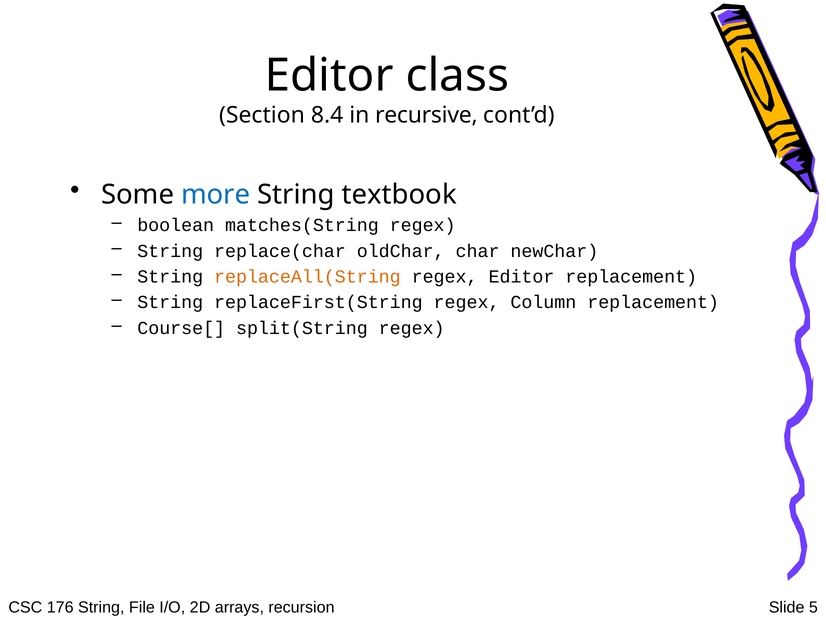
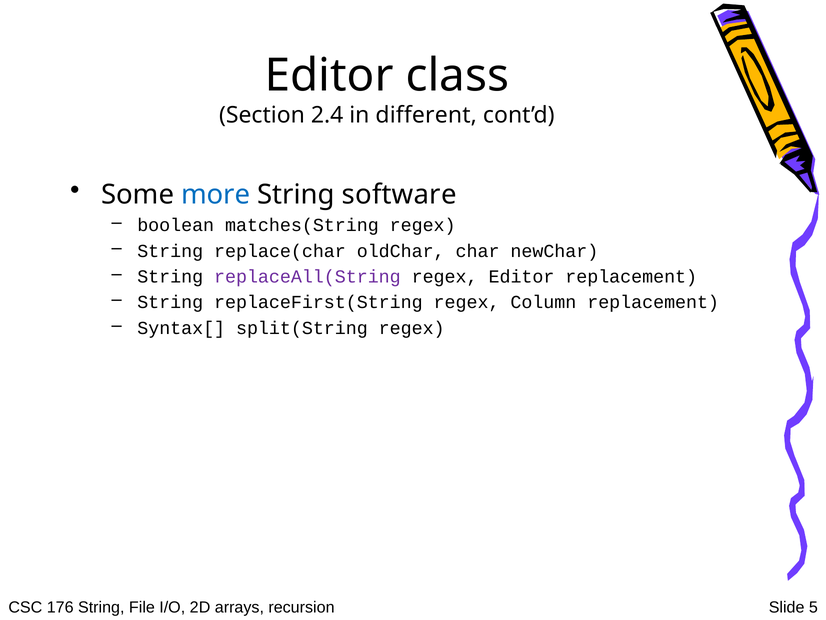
8.4: 8.4 -> 2.4 (327, 115)
recursive: recursive -> different (426, 115)
textbook: textbook -> software (399, 195)
replaceAll(String colour: orange -> purple (307, 276)
Course[: Course[ -> Syntax[ (181, 328)
